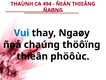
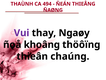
Vui colour: blue -> purple (22, 33)
chaúng: chaúng -> khoâng (42, 44)
phöôùc: phöôùc -> chaúng (70, 56)
